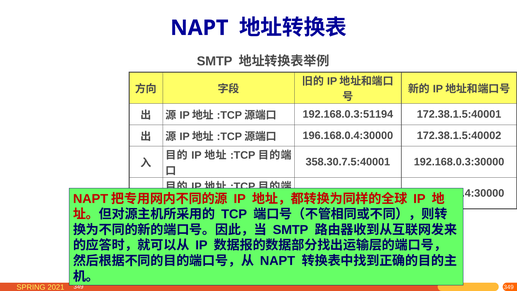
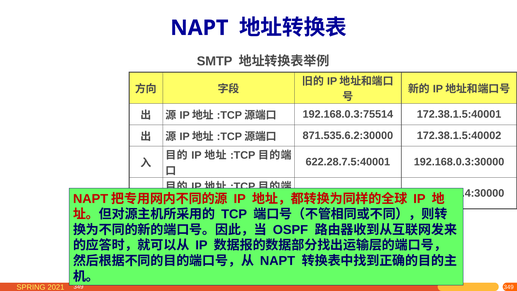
192.168.0.3:51194: 192.168.0.3:51194 -> 192.168.0.3:75514 (348, 114)
196.168.0.4:30000: 196.168.0.4:30000 -> 871.535.6.2:30000 (348, 136)
358.30.7.5:40001: 358.30.7.5:40001 -> 622.28.7.5:40001 (348, 162)
SMTP: SMTP -> OSPF (290, 230)
